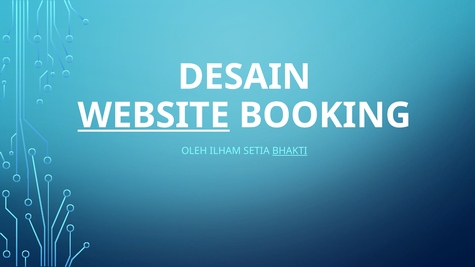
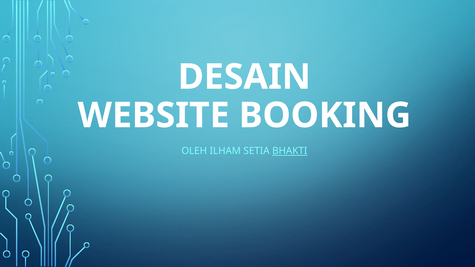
WEBSITE underline: present -> none (154, 116)
